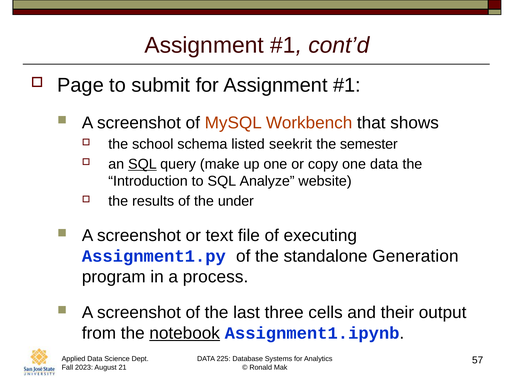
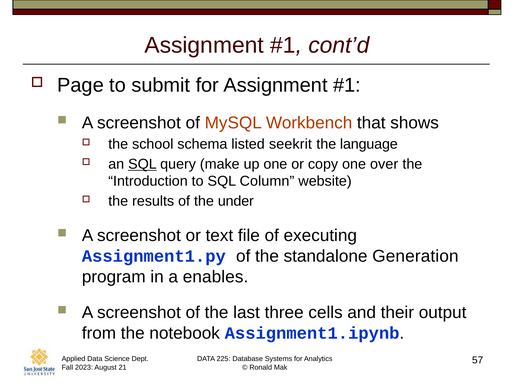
semester: semester -> language (369, 144)
one data: data -> over (384, 164)
Analyze: Analyze -> Column (267, 181)
process: process -> enables (216, 277)
notebook underline: present -> none (185, 334)
